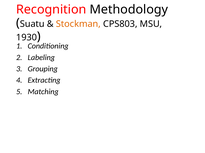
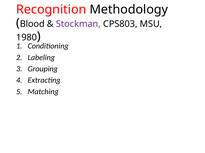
Suatu: Suatu -> Blood (32, 24)
Stockman colour: orange -> purple (78, 24)
1930: 1930 -> 1980 (27, 38)
